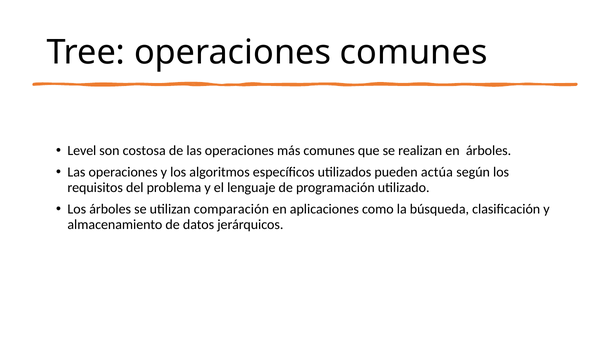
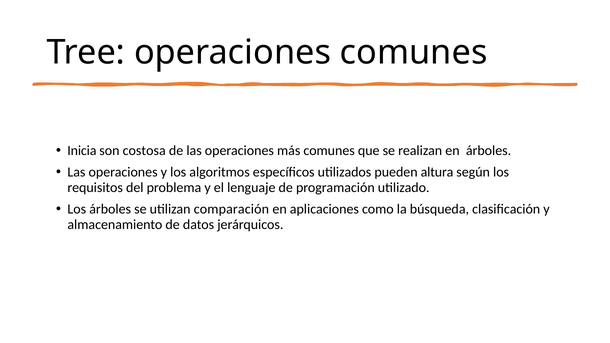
Level: Level -> Inicia (82, 151)
actúa: actúa -> altura (437, 172)
